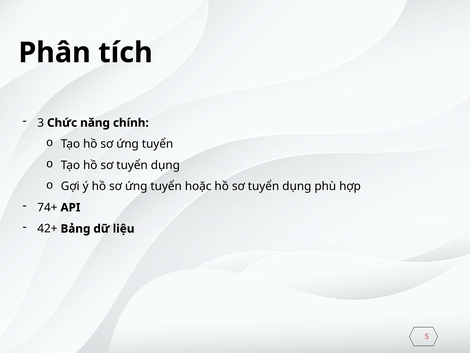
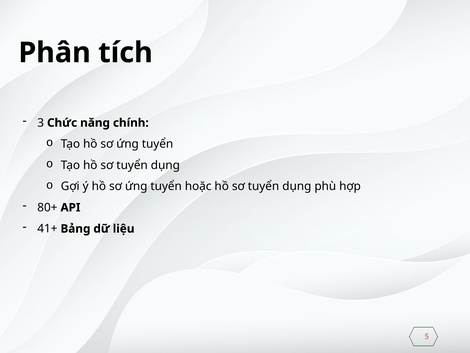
74+: 74+ -> 80+ (47, 207)
42+: 42+ -> 41+ (47, 228)
